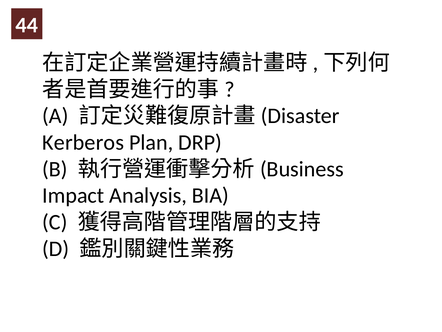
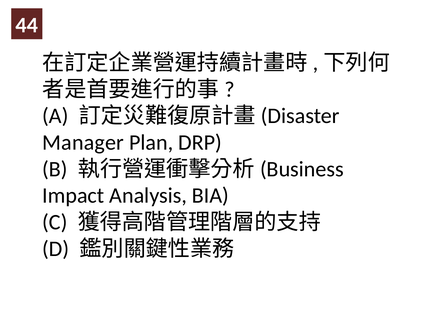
Kerberos: Kerberos -> Manager (83, 142)
